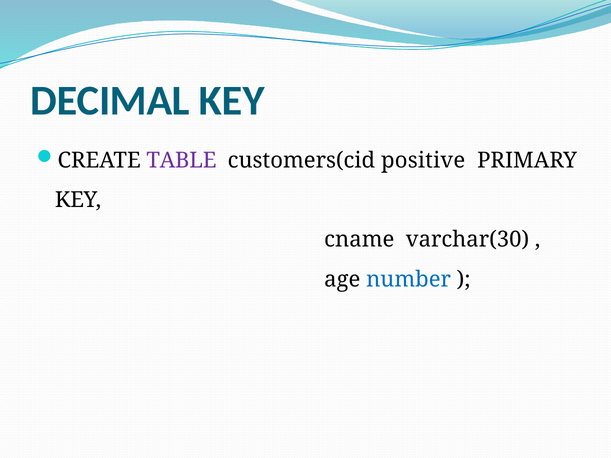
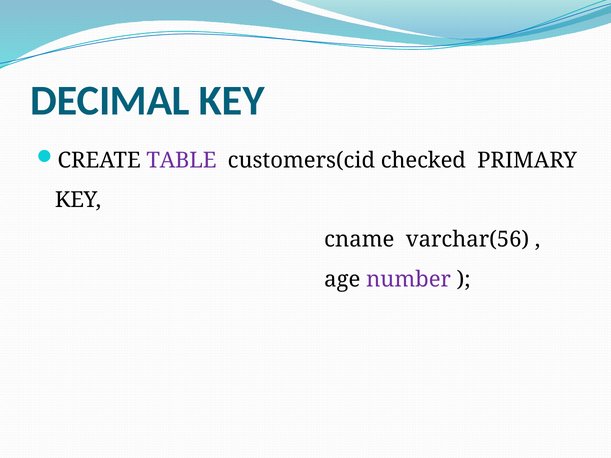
positive: positive -> checked (423, 160)
varchar(30: varchar(30 -> varchar(56 (468, 240)
number colour: blue -> purple (409, 279)
